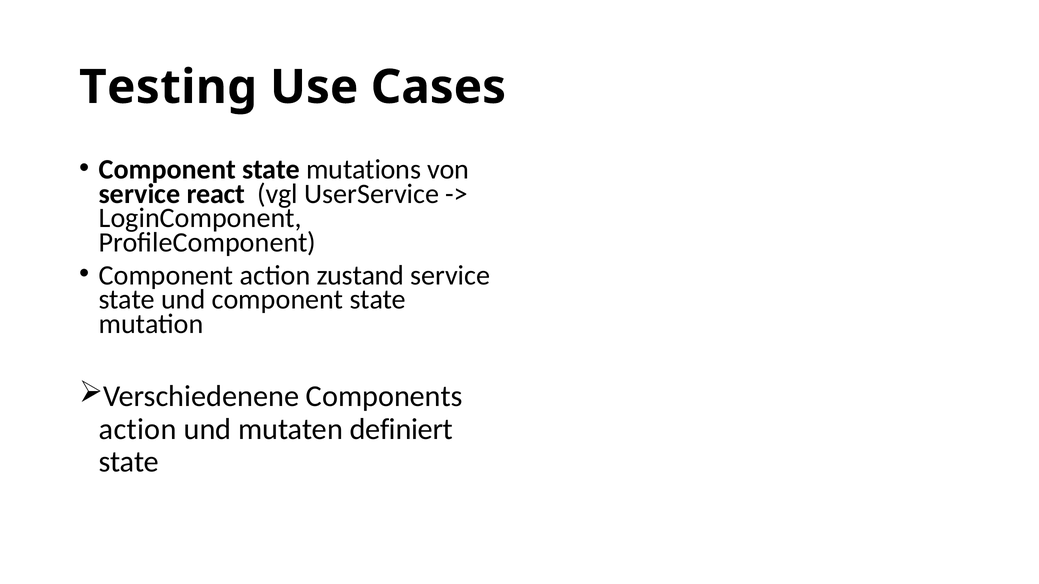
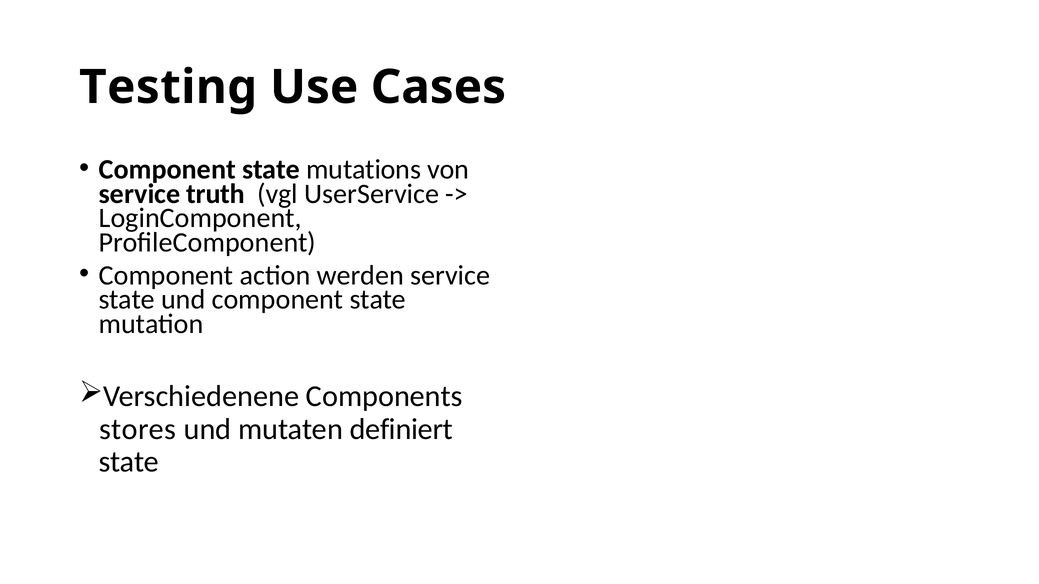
react: react -> truth (216, 194)
zustand: zustand -> werden (360, 275)
action: action -> stores (138, 429)
